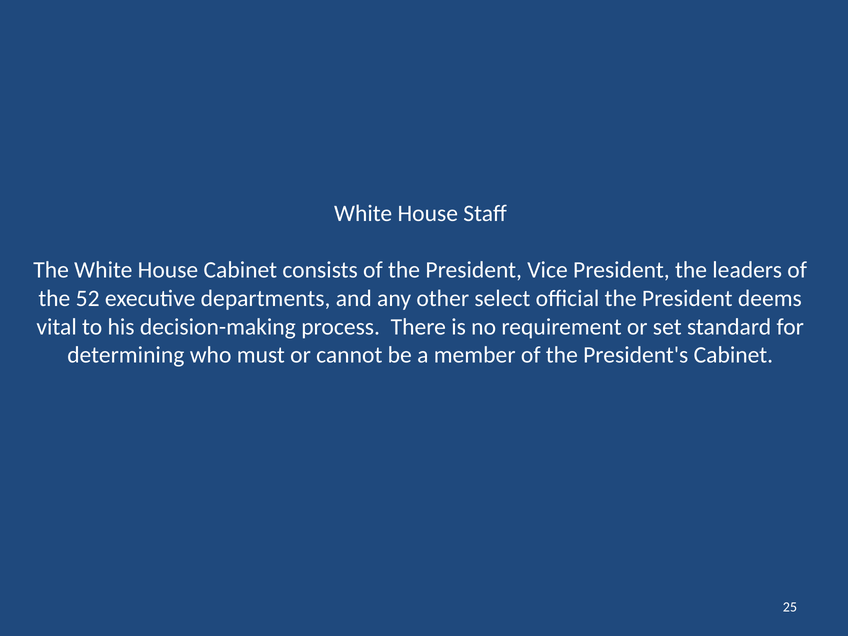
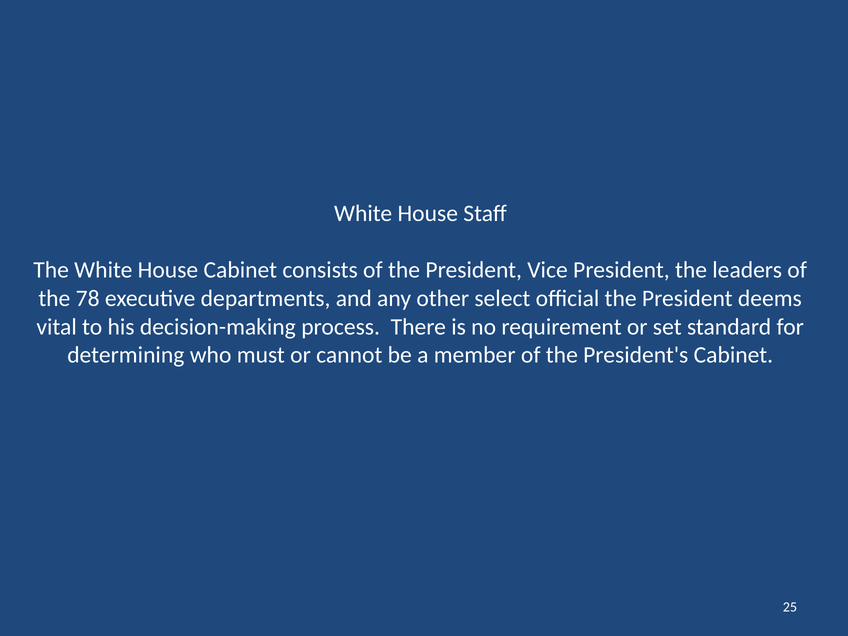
52: 52 -> 78 (88, 298)
